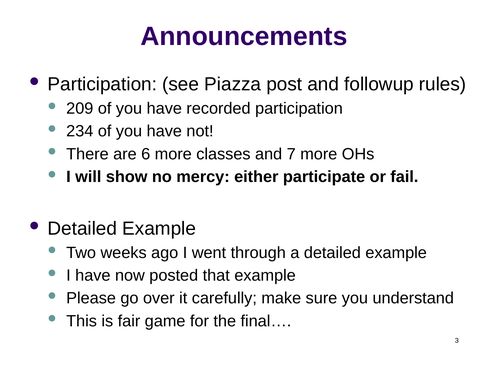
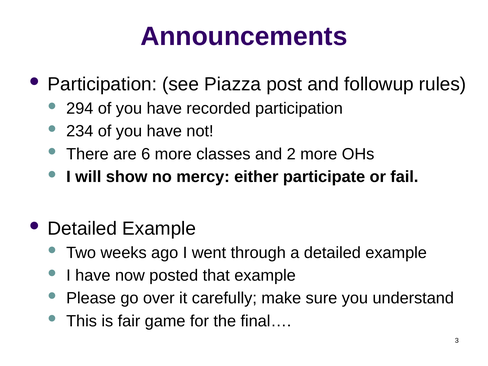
209: 209 -> 294 (80, 109)
7: 7 -> 2 (291, 154)
